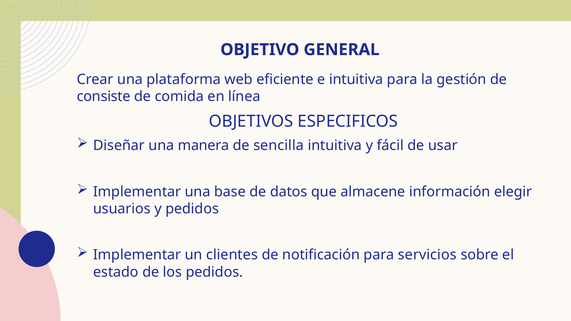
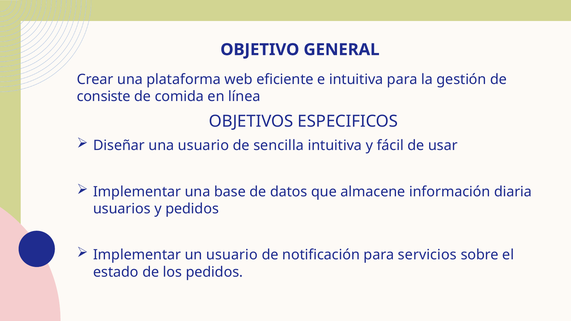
una manera: manera -> usuario (203, 146)
elegir: elegir -> diaria (513, 192)
un clientes: clientes -> usuario (232, 255)
